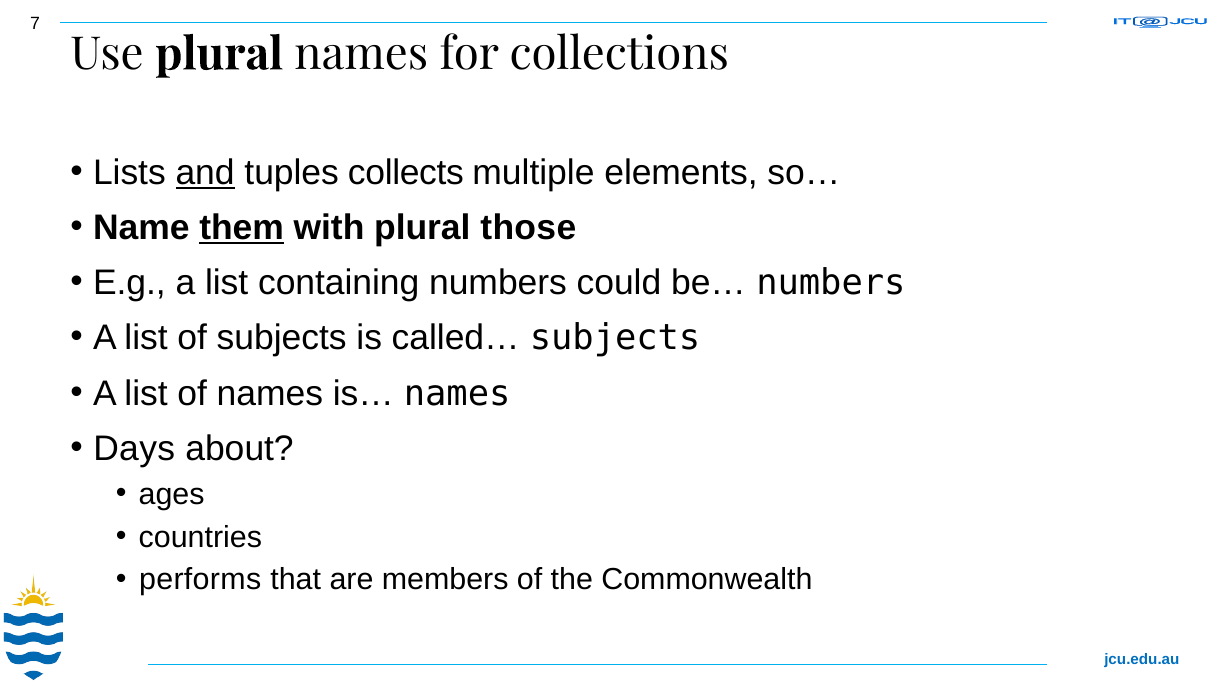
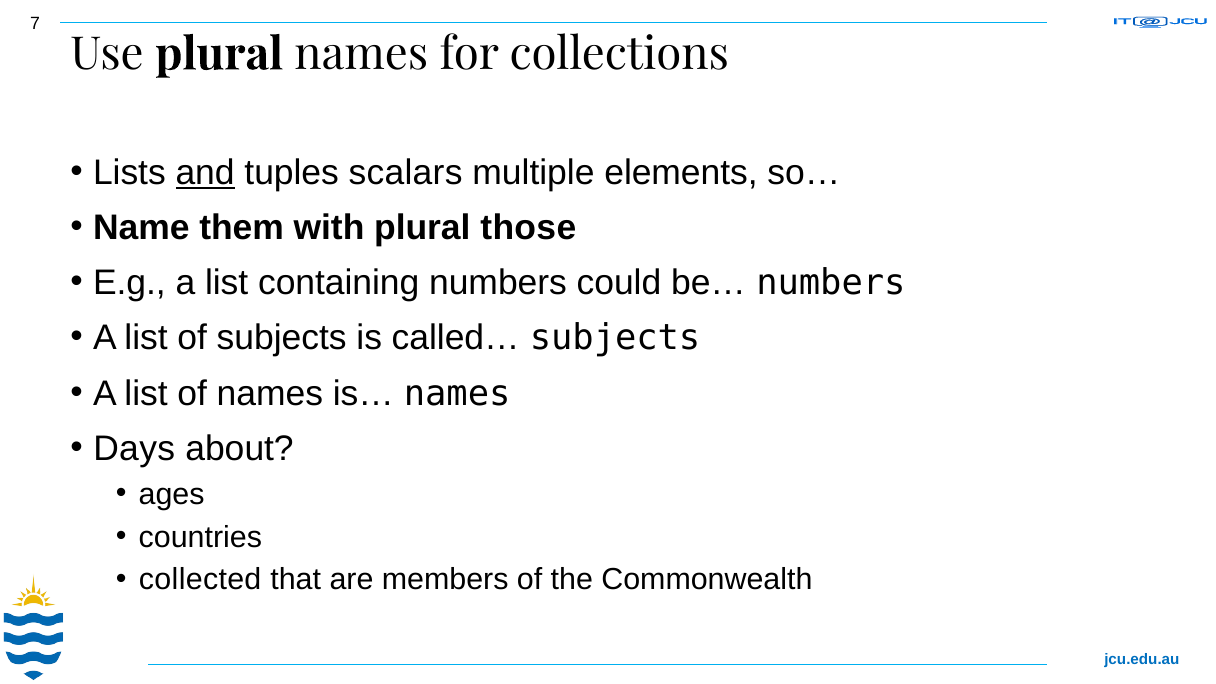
collects: collects -> scalars (406, 172)
them underline: present -> none (242, 228)
performs: performs -> collected (200, 580)
